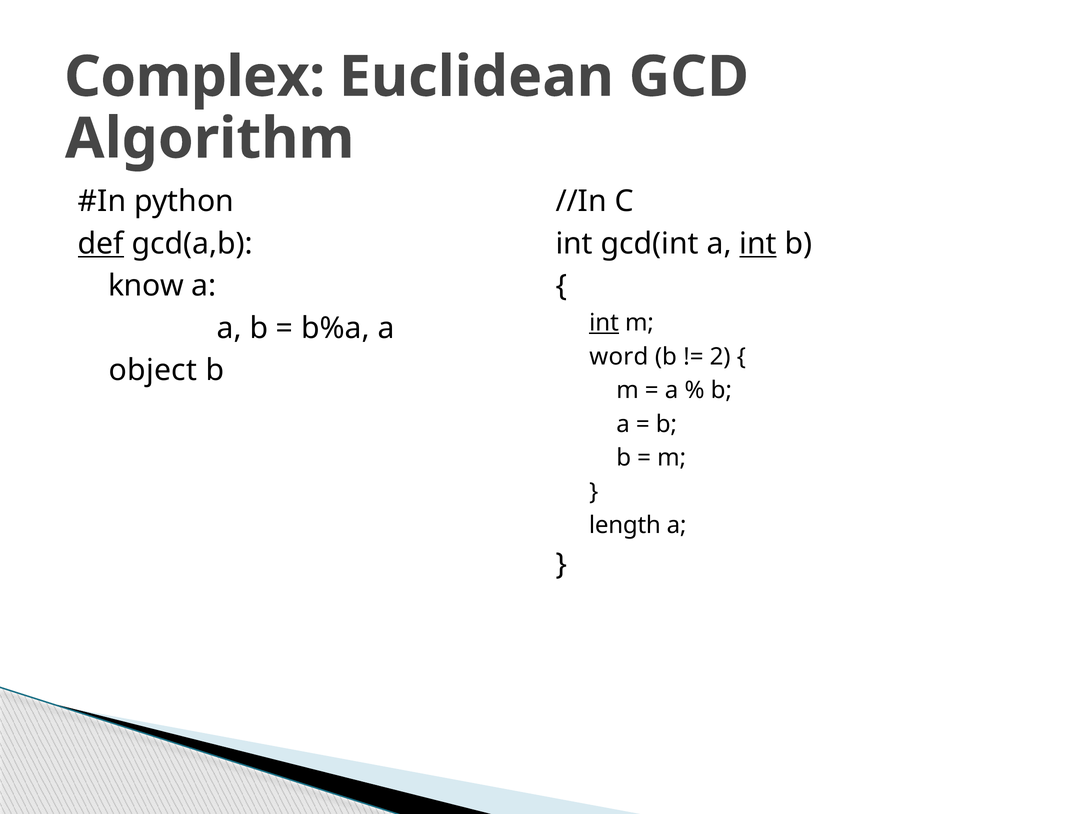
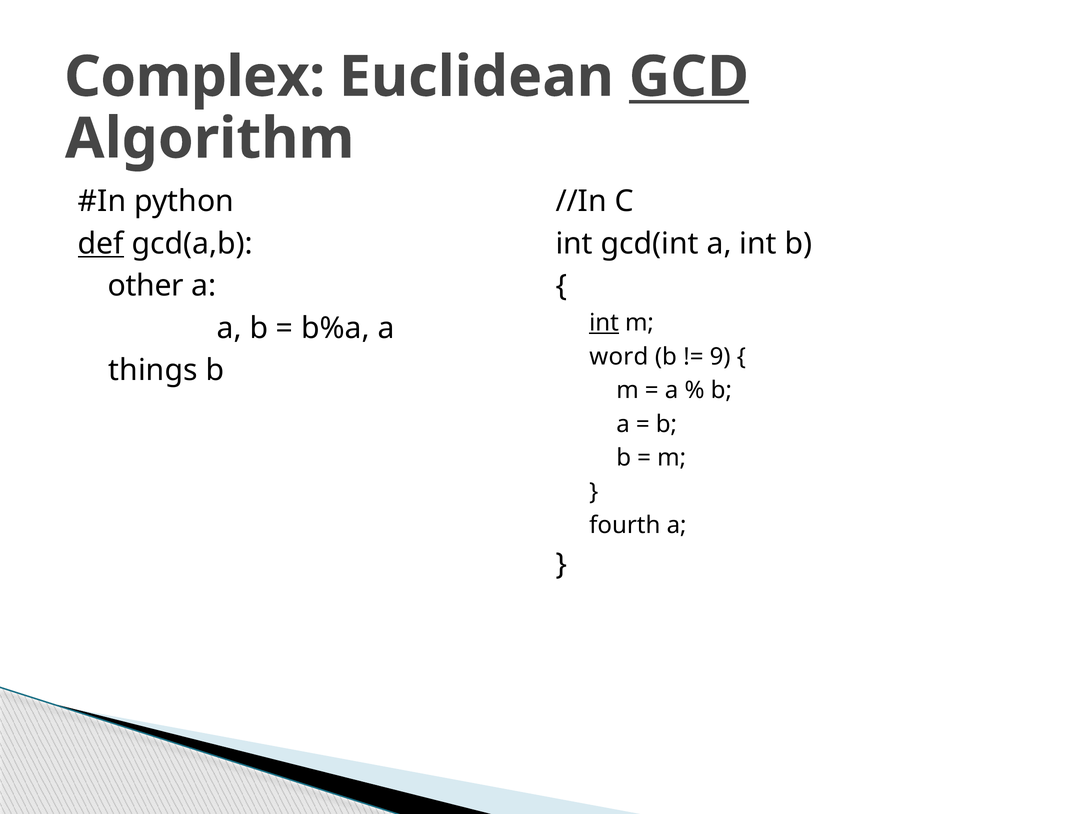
GCD underline: none -> present (689, 77)
int underline: present -> none (758, 244)
know: know -> other (146, 286)
2: 2 -> 9 (720, 357)
object: object -> things (153, 370)
length: length -> fourth (625, 525)
